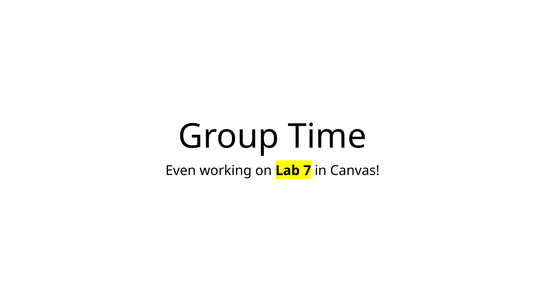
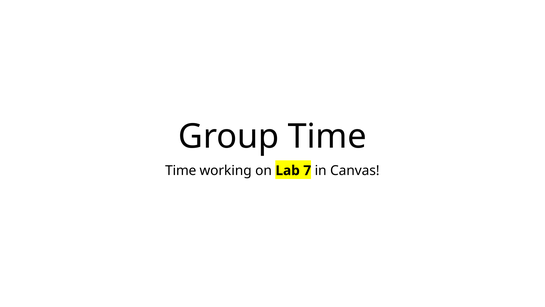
Even: Even -> Time (181, 170)
